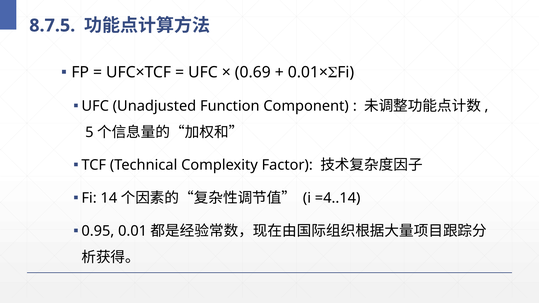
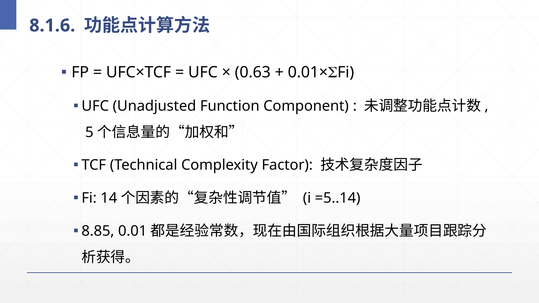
8.7.5: 8.7.5 -> 8.1.6 (52, 26)
0.69: 0.69 -> 0.63 (253, 72)
=4..14: =4..14 -> =5..14 (338, 198)
0.95: 0.95 -> 8.85 (98, 231)
